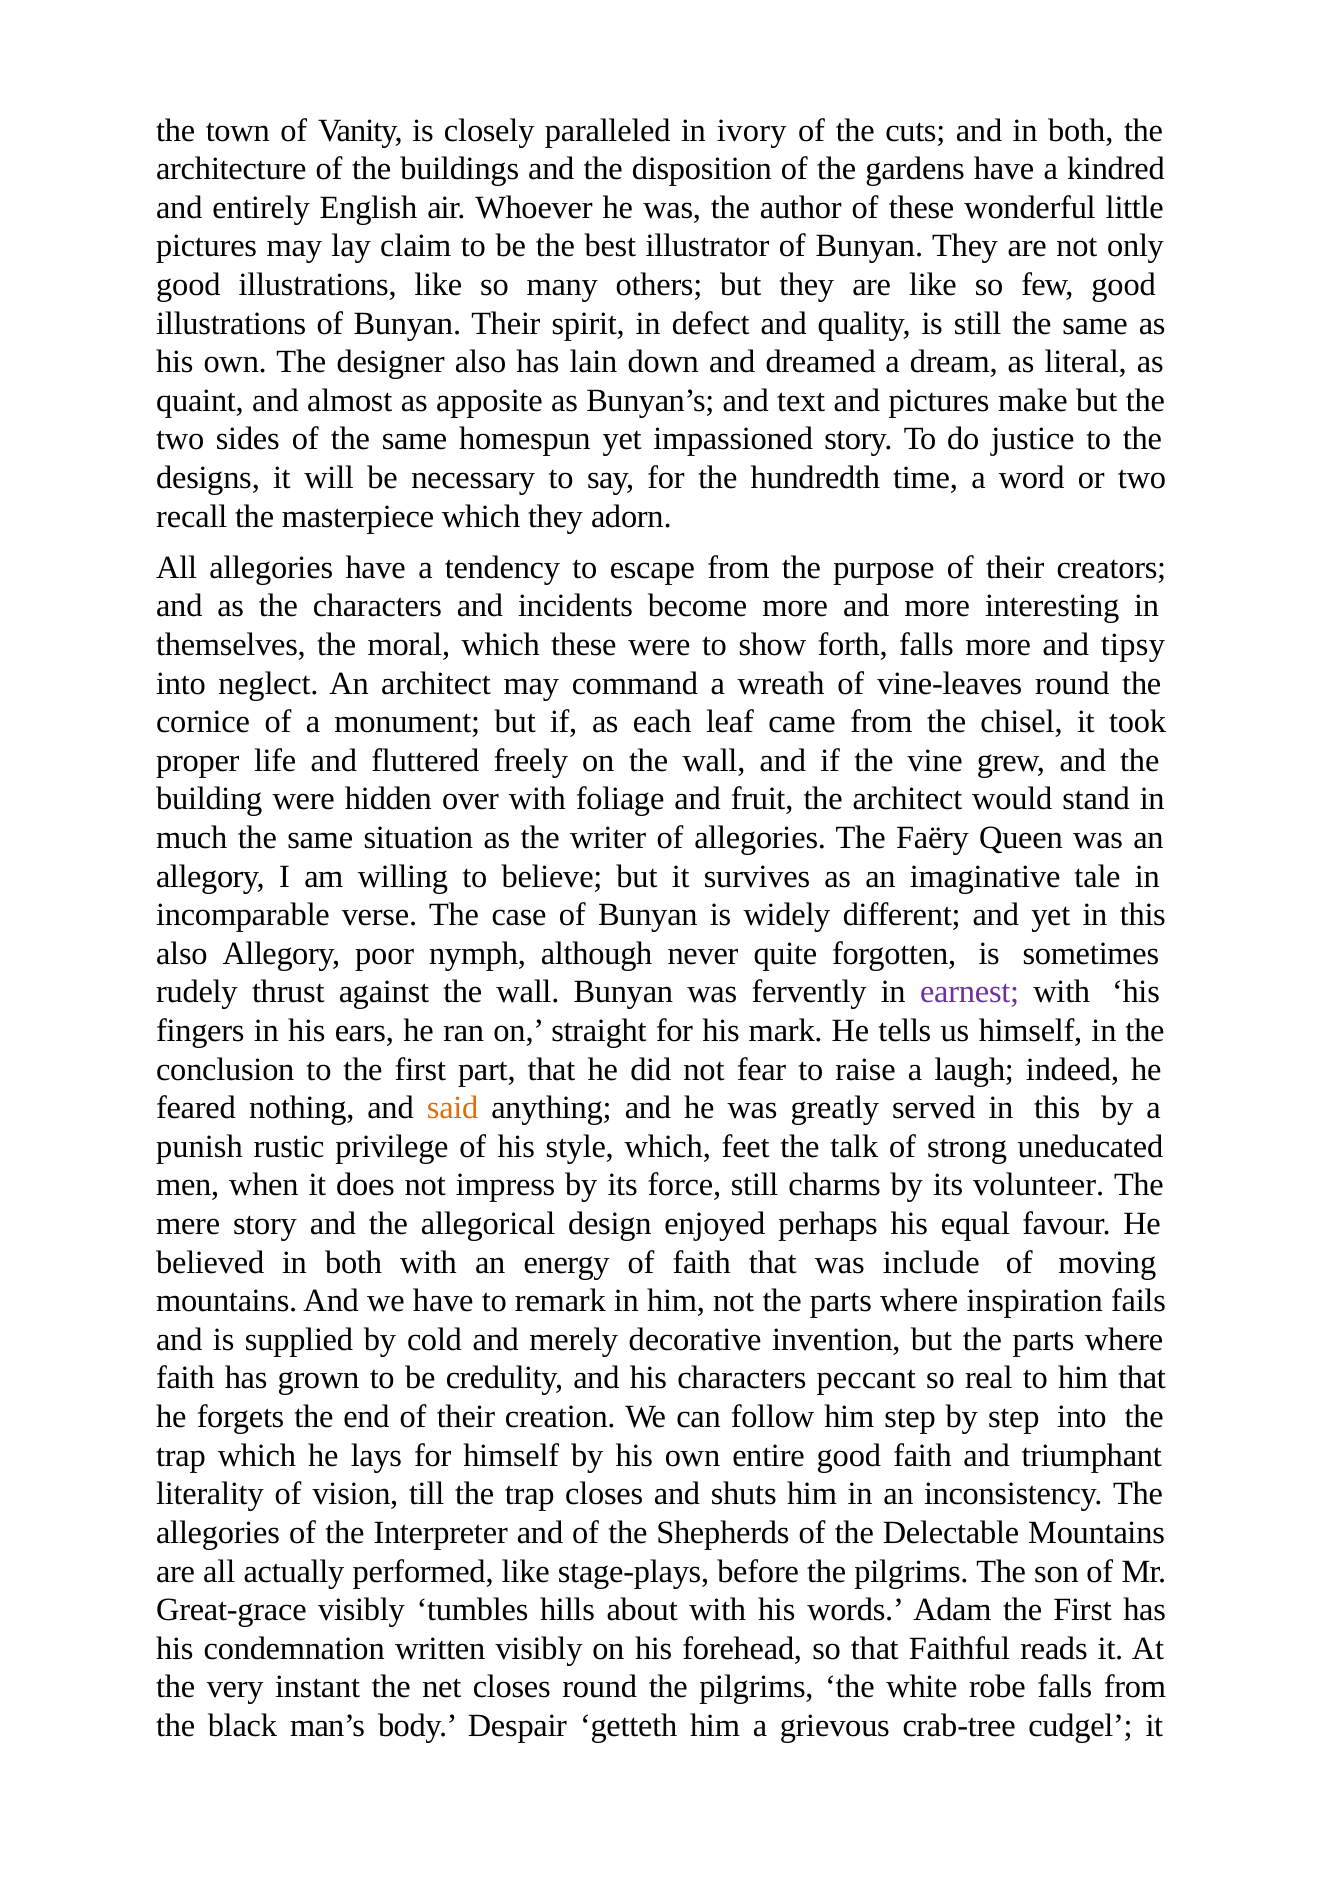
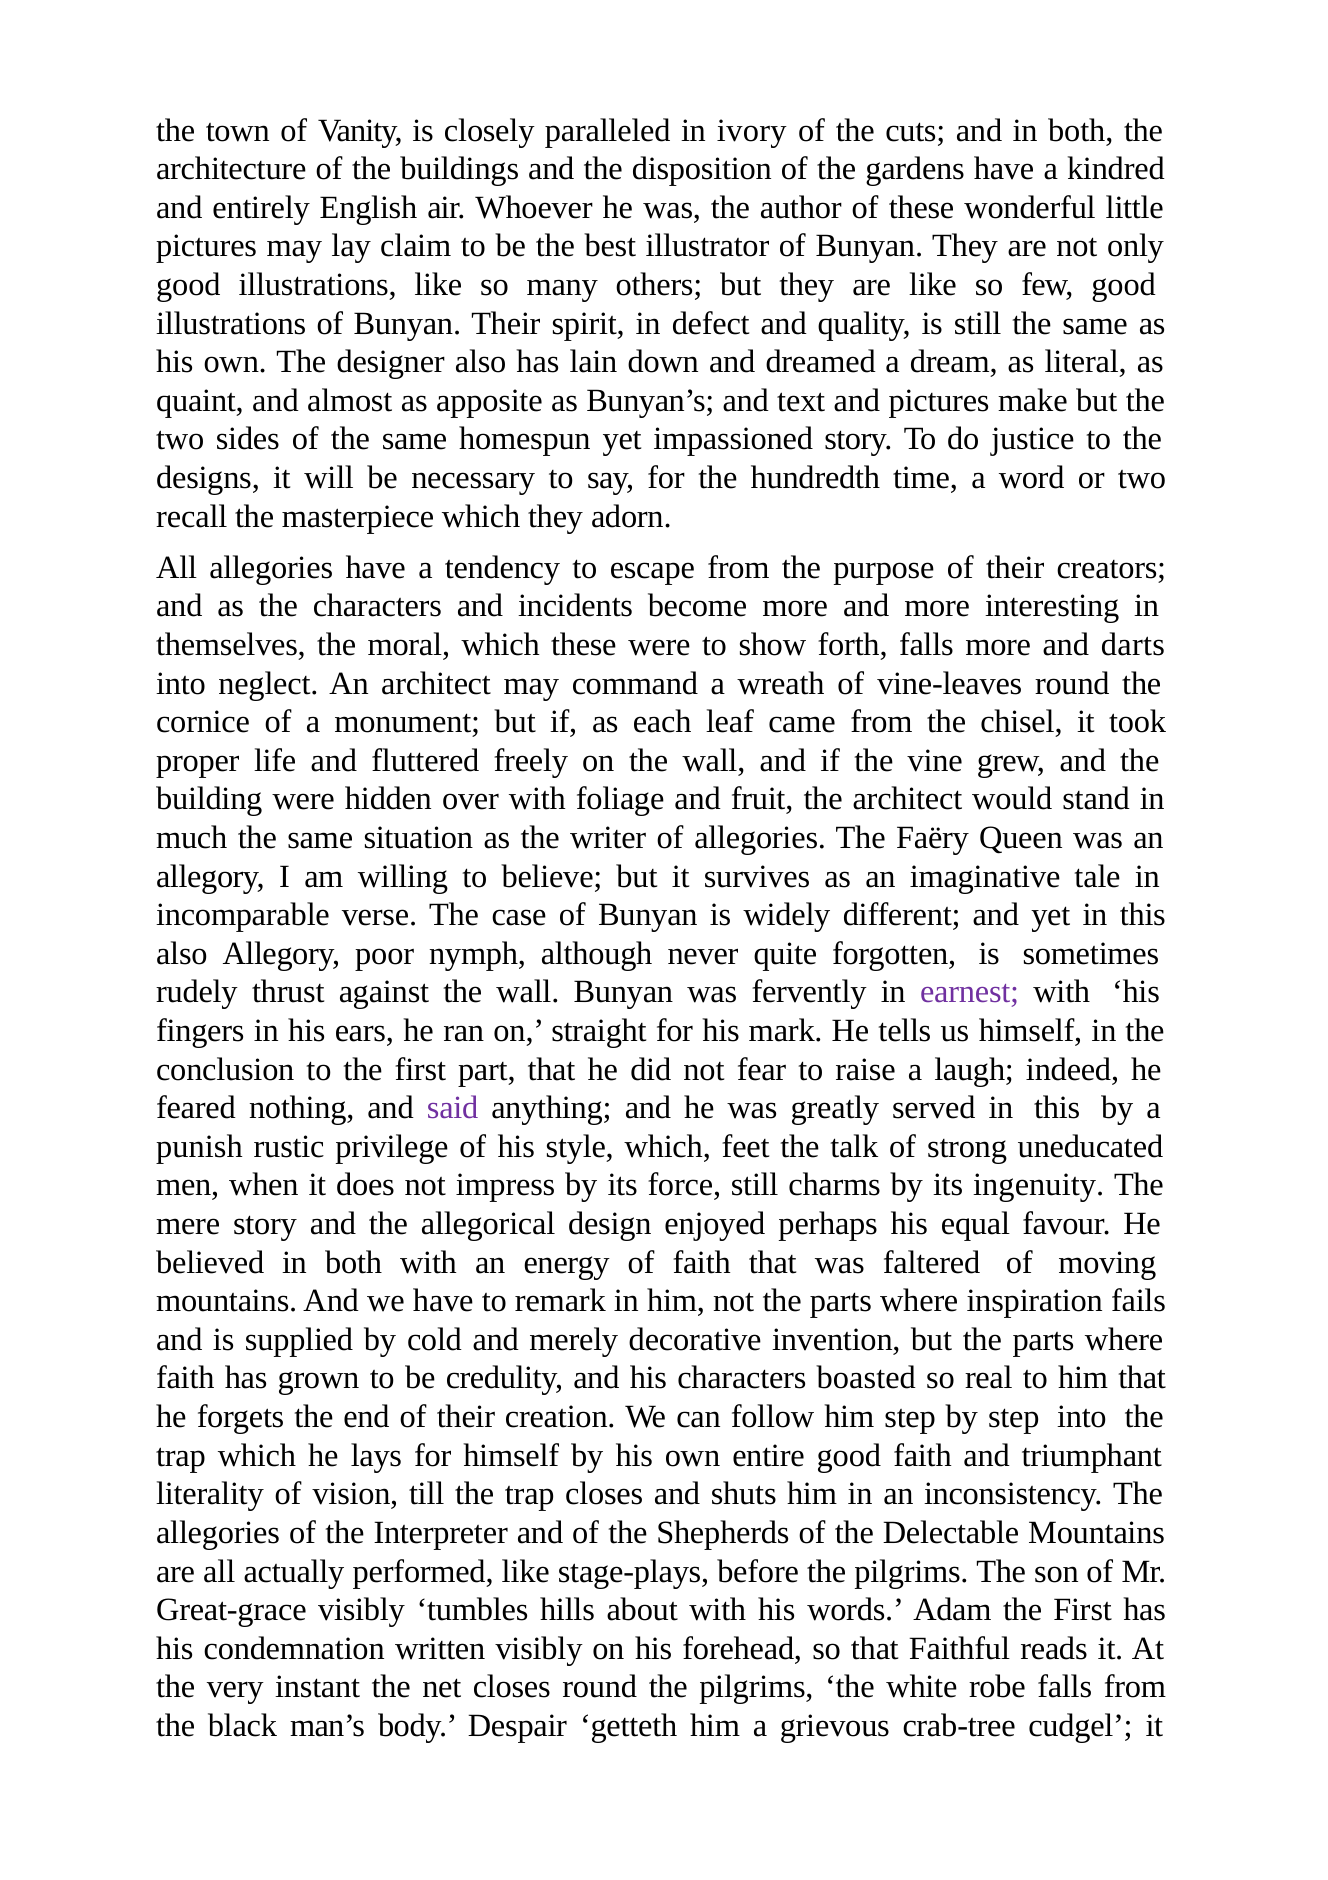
tipsy: tipsy -> darts (1133, 645)
said colour: orange -> purple (453, 1108)
volunteer: volunteer -> ingenuity (1039, 1185)
include: include -> faltered (932, 1262)
peccant: peccant -> boasted (866, 1378)
